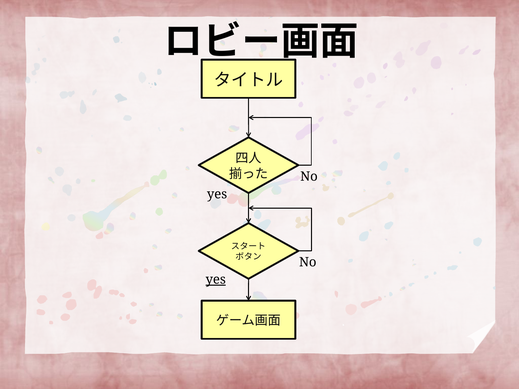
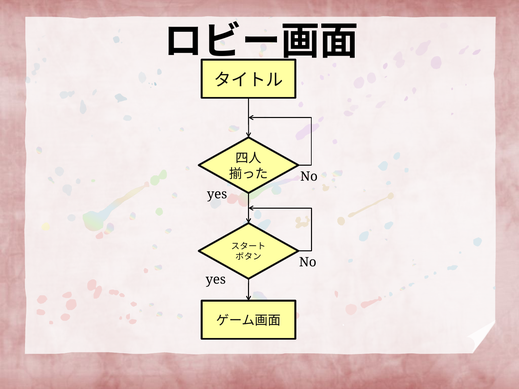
yes underline: present -> none (216, 280)
